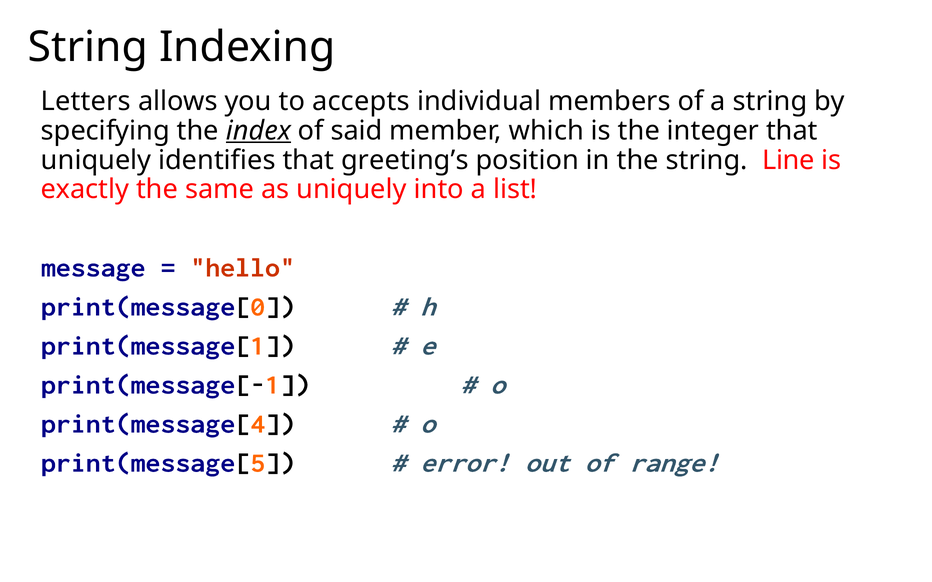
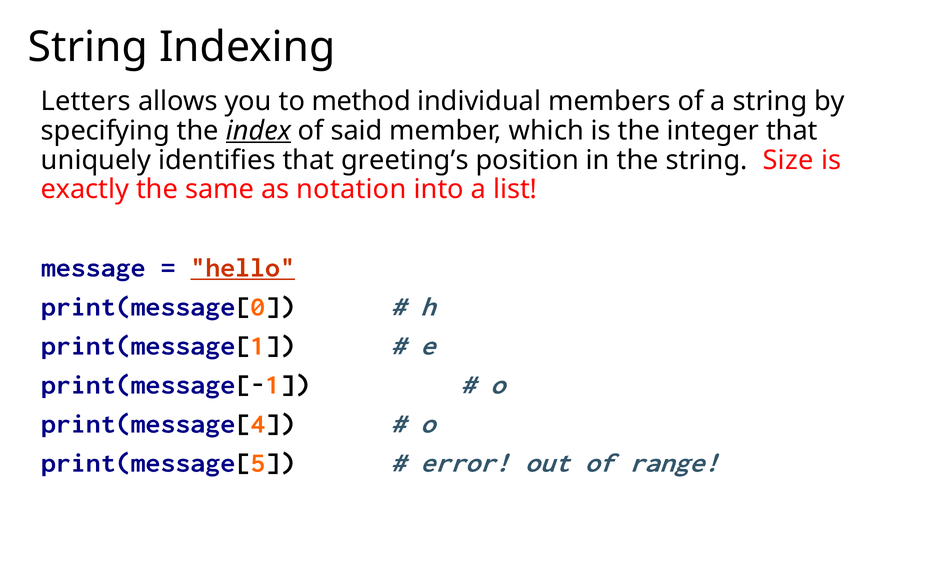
accepts: accepts -> method (361, 101)
Line: Line -> Size (788, 160)
as uniquely: uniquely -> notation (351, 190)
hello underline: none -> present (243, 268)
